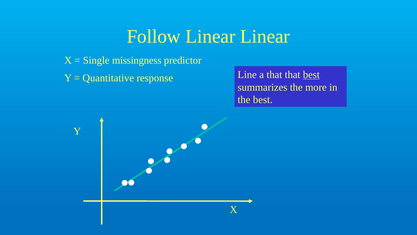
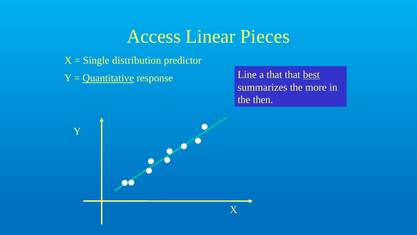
Follow: Follow -> Access (154, 37)
Linear Linear: Linear -> Pieces (265, 37)
missingness: missingness -> distribution (137, 60)
Quantitative underline: none -> present (108, 78)
the best: best -> then (263, 100)
